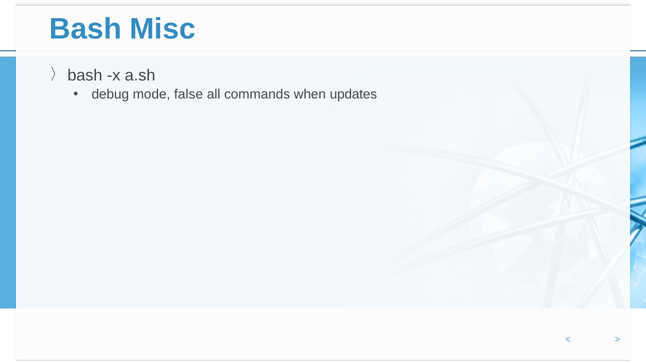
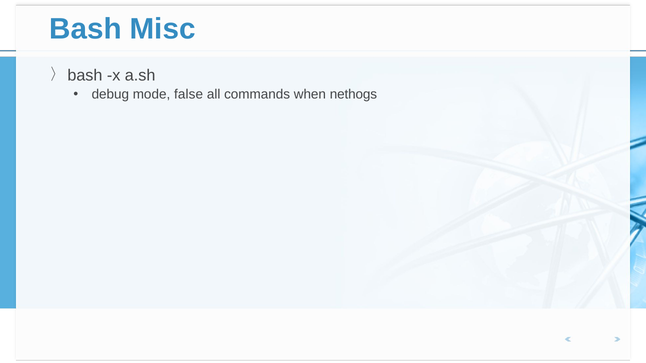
updates: updates -> nethogs (353, 95)
